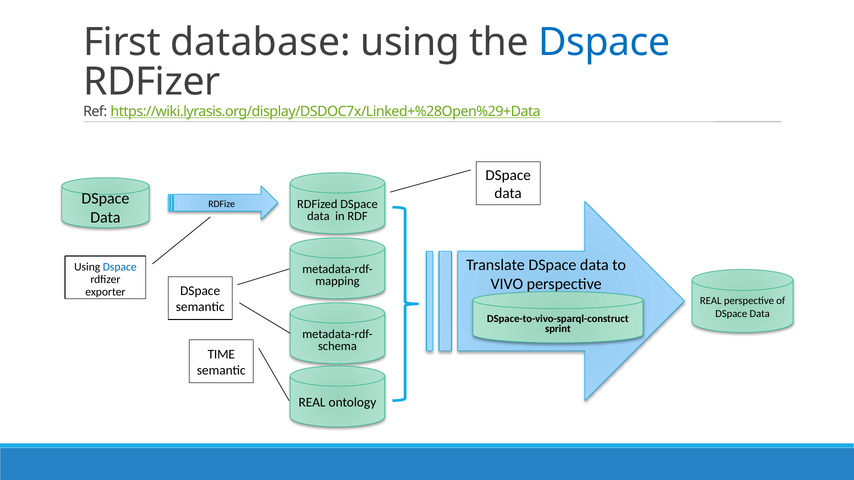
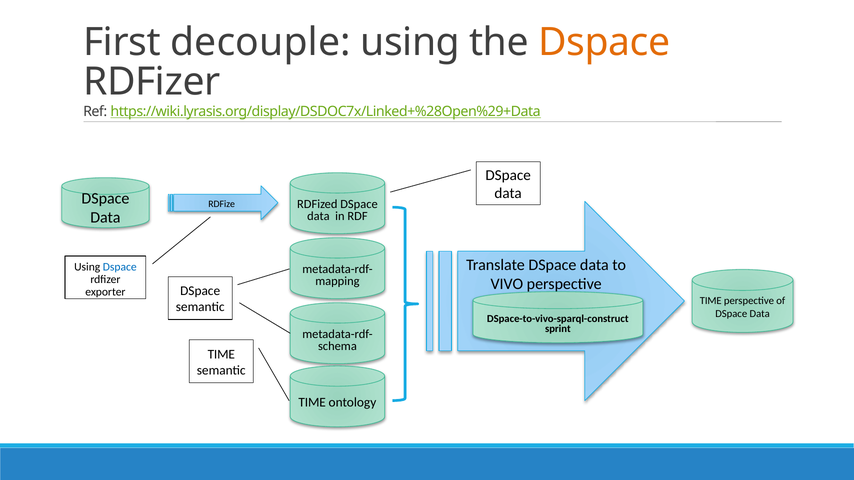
database: database -> decouple (260, 42)
Dspace colour: blue -> orange (604, 42)
REAL: REAL -> TIME (711, 301)
REAL: REAL -> TIME (312, 403)
